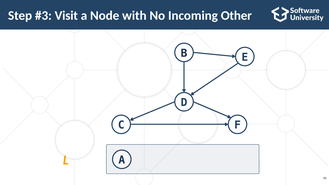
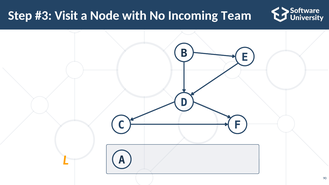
Other: Other -> Team (236, 16)
